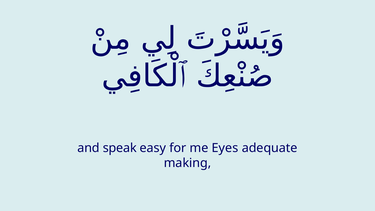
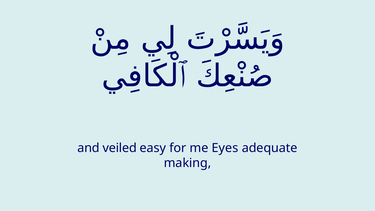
speak: speak -> veiled (120, 148)
